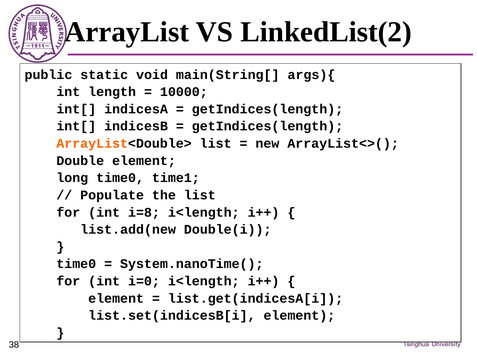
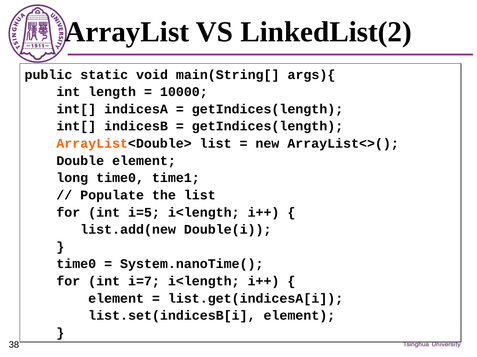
i=8: i=8 -> i=5 (144, 213)
i=0: i=0 -> i=7 (144, 282)
